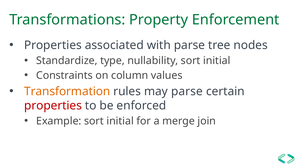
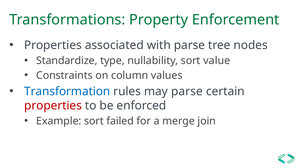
nullability sort initial: initial -> value (217, 61)
Transformation colour: orange -> blue (67, 91)
Example sort initial: initial -> failed (120, 121)
